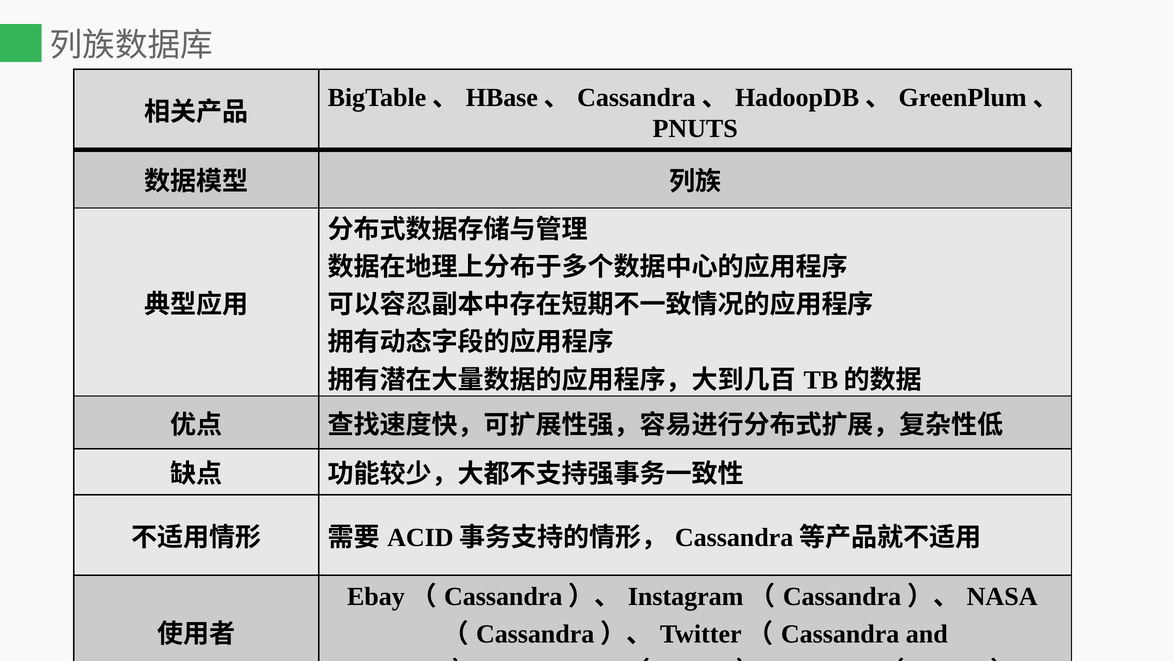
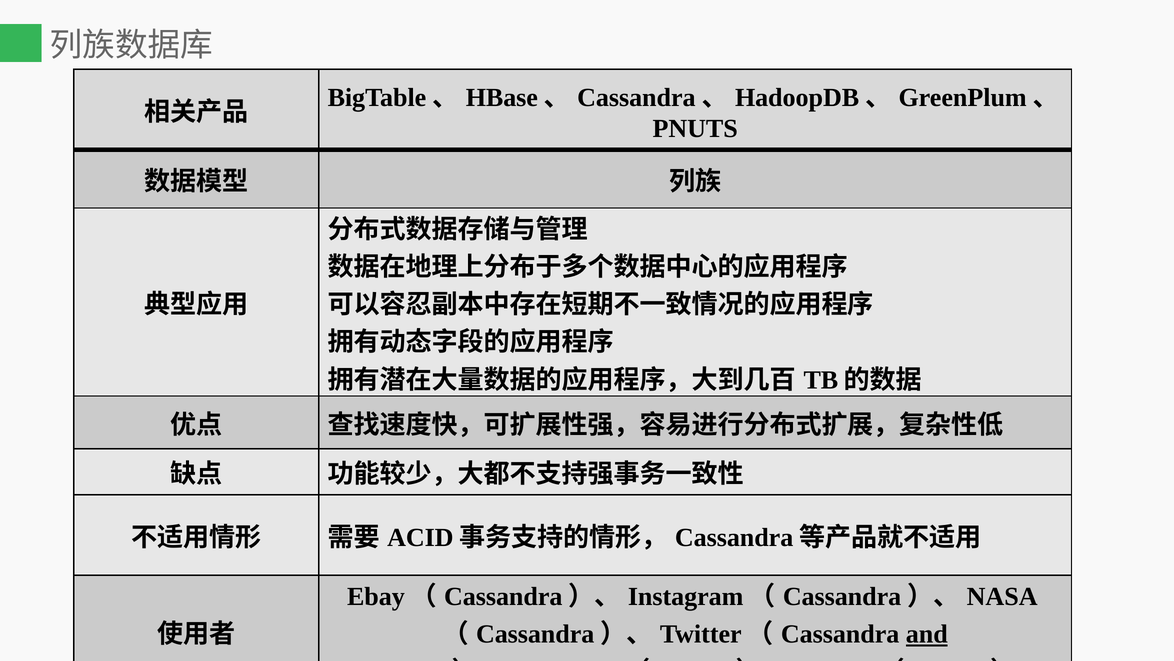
and underline: none -> present (927, 634)
